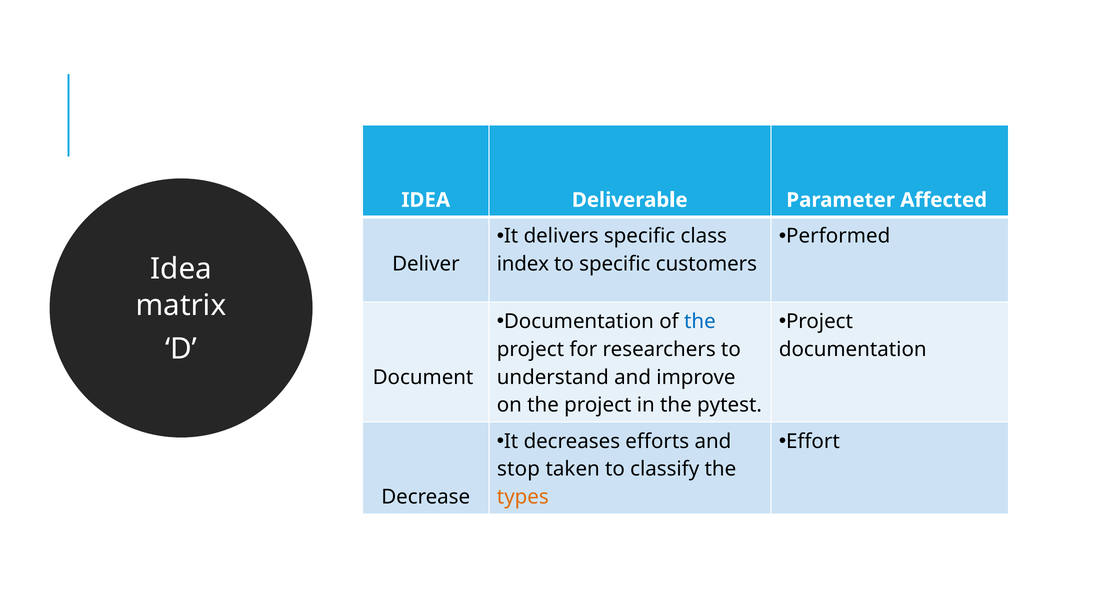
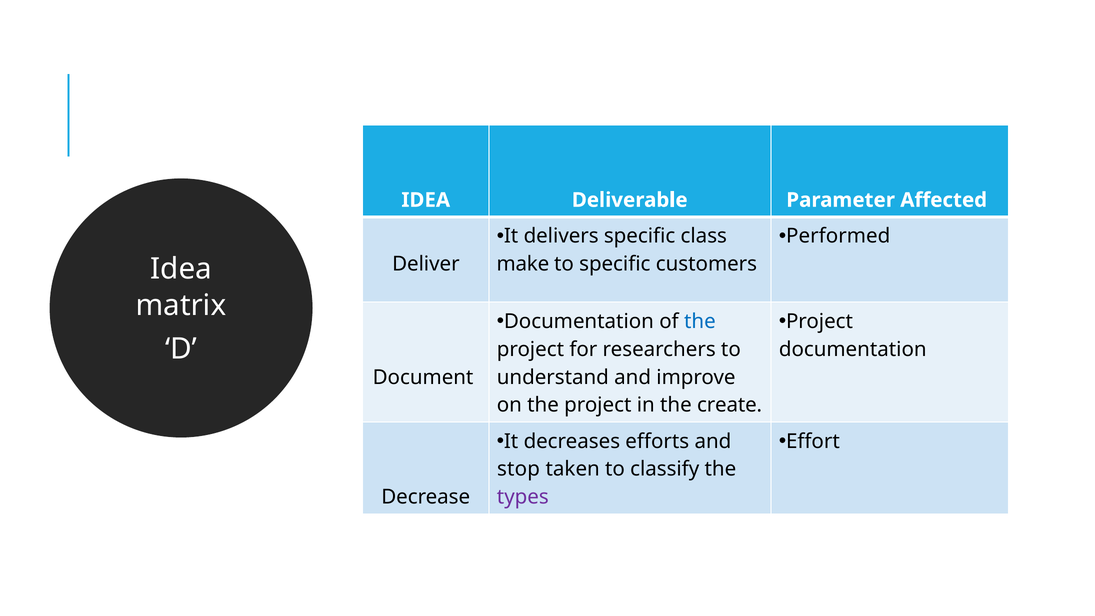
index: index -> make (523, 264)
pytest: pytest -> create (730, 405)
types colour: orange -> purple (523, 497)
